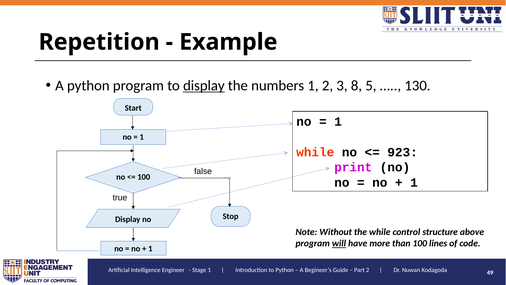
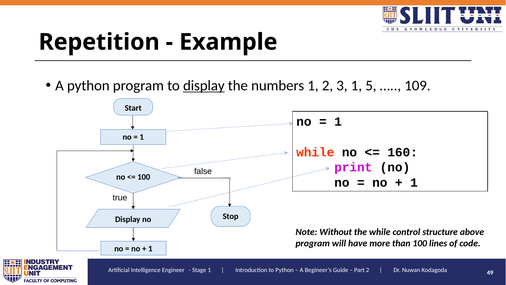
3 8: 8 -> 1 (356, 86)
130: 130 -> 109 (417, 86)
923: 923 -> 160 (403, 152)
will underline: present -> none (339, 243)
